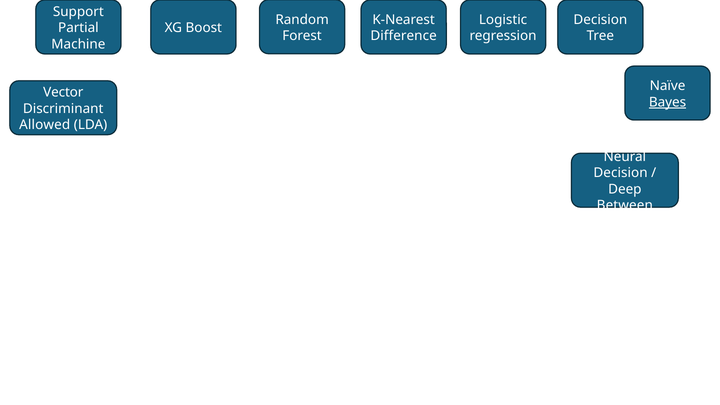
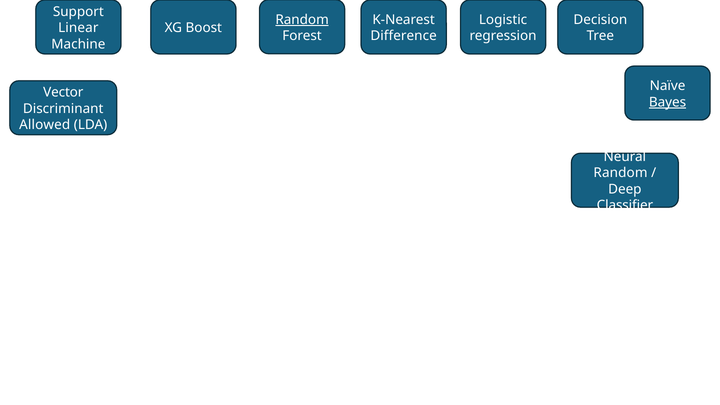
Random underline: none -> present (302, 20)
Partial: Partial -> Linear (78, 28)
Decision: Decision -> Random (621, 173)
Between: Between -> Classifier (625, 205)
